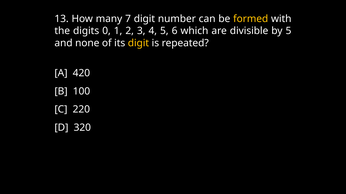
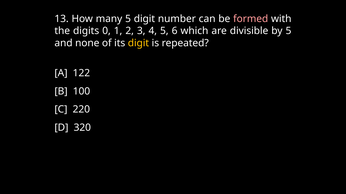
many 7: 7 -> 5 (128, 19)
formed colour: yellow -> pink (251, 19)
420: 420 -> 122 (81, 73)
